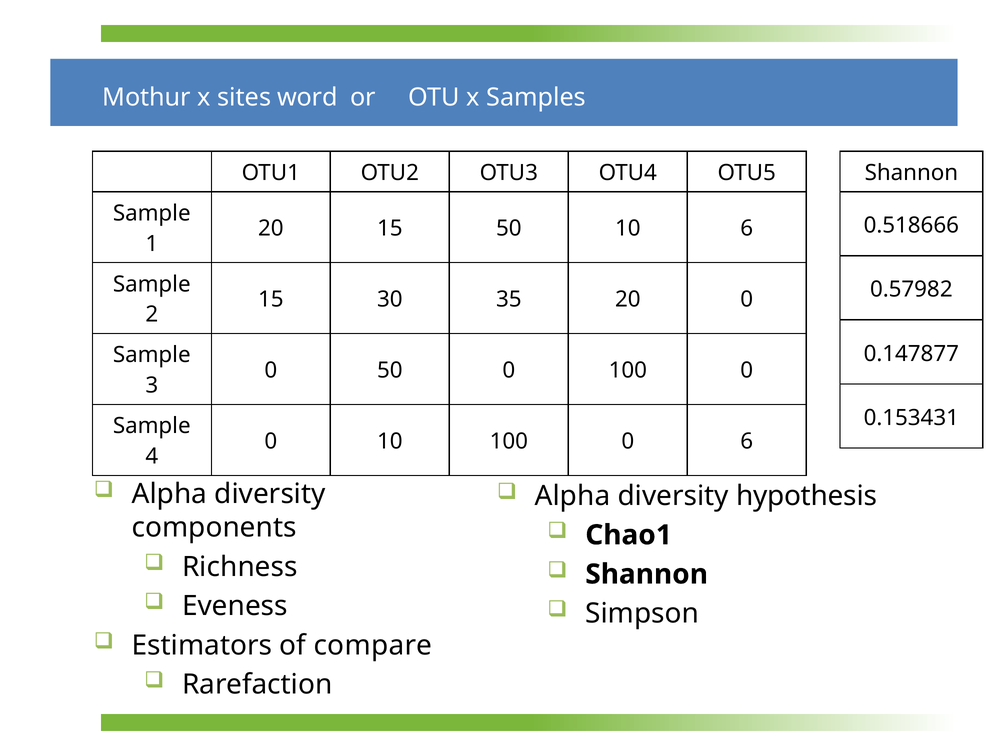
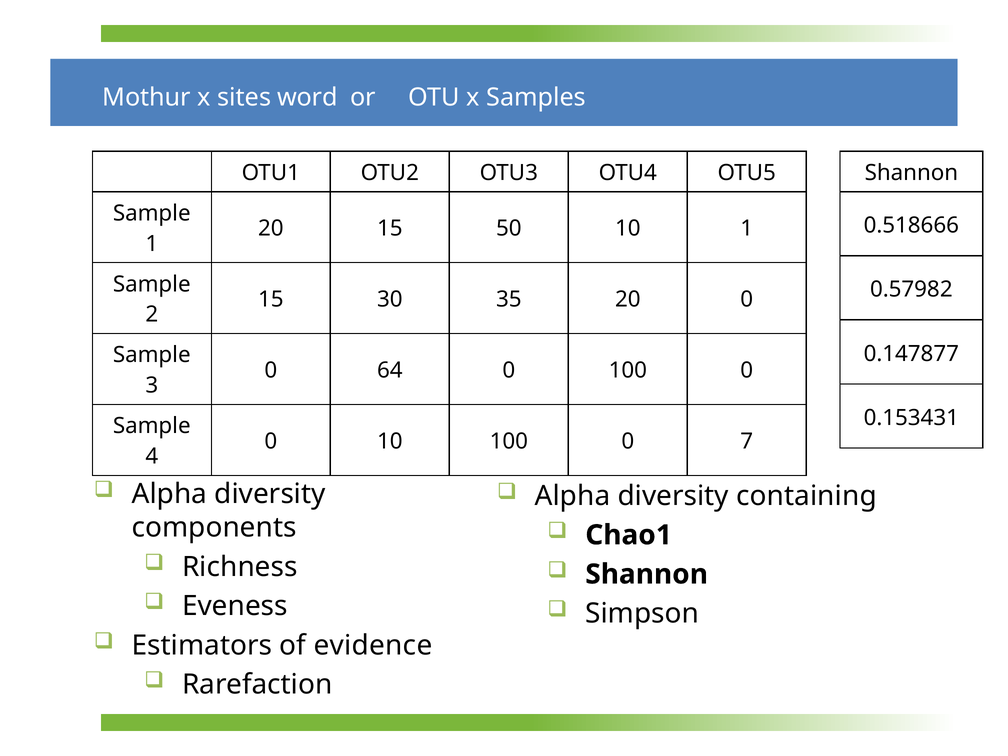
10 6: 6 -> 1 (747, 228)
0 50: 50 -> 64 (390, 370)
0 6: 6 -> 7 (747, 441)
hypothesis: hypothesis -> containing (806, 496)
compare: compare -> evidence (373, 645)
